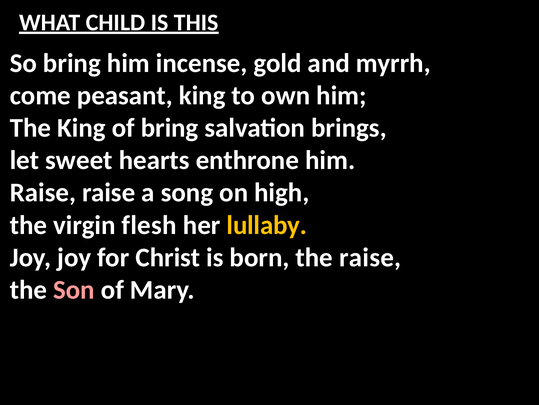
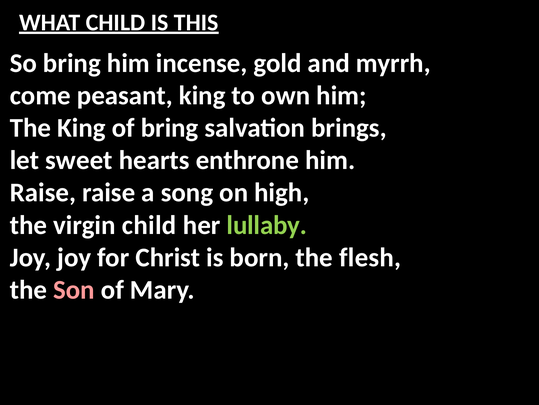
virgin flesh: flesh -> child (149, 225)
lullaby colour: yellow -> light green (267, 225)
the raise: raise -> flesh (370, 257)
